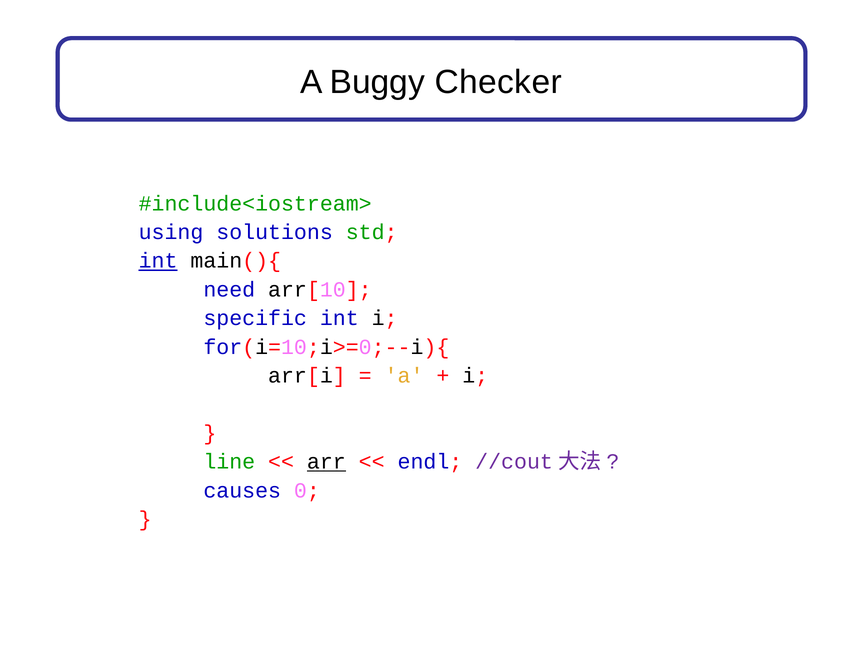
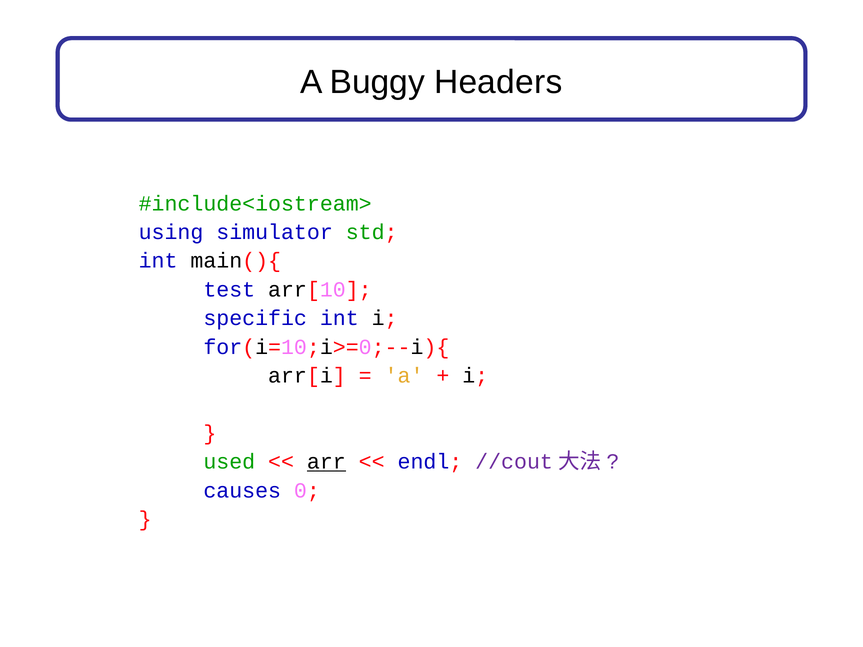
Checker: Checker -> Headers (498, 82)
solutions: solutions -> simulator (275, 232)
int underline: present -> none (158, 261)
need: need -> test (229, 290)
line: line -> used (229, 462)
